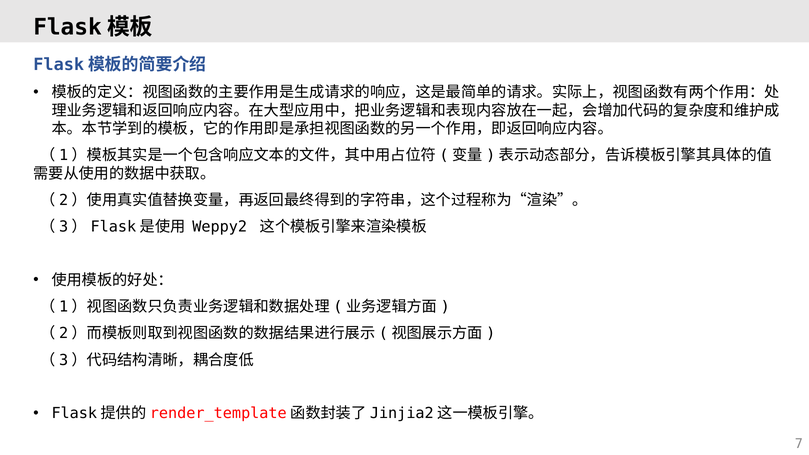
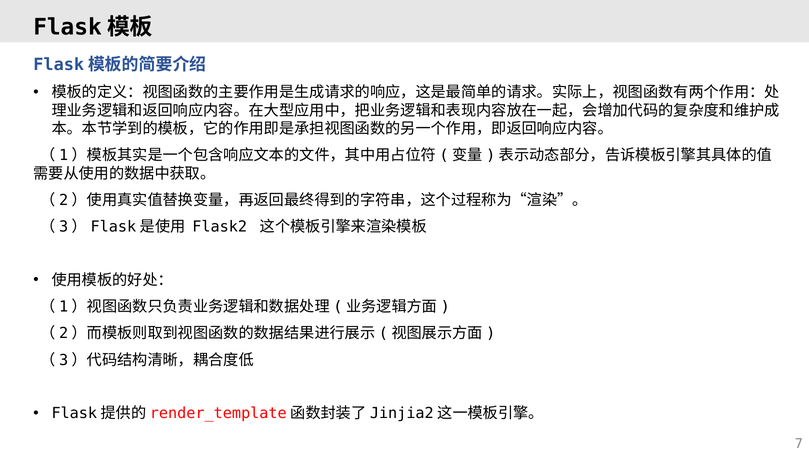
Weppy2: Weppy2 -> Flask2 (220, 227)
